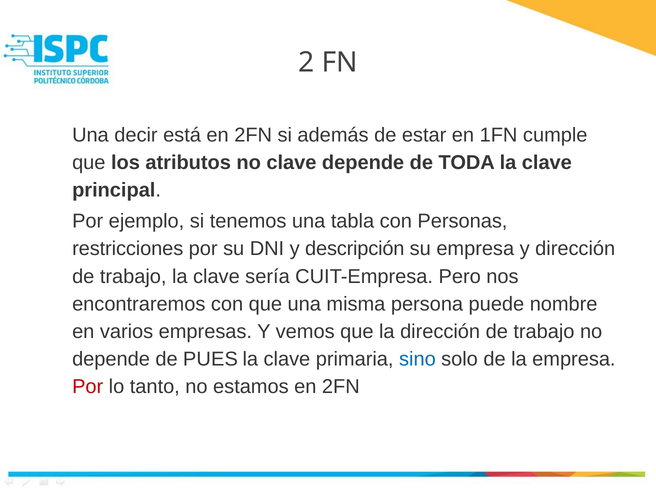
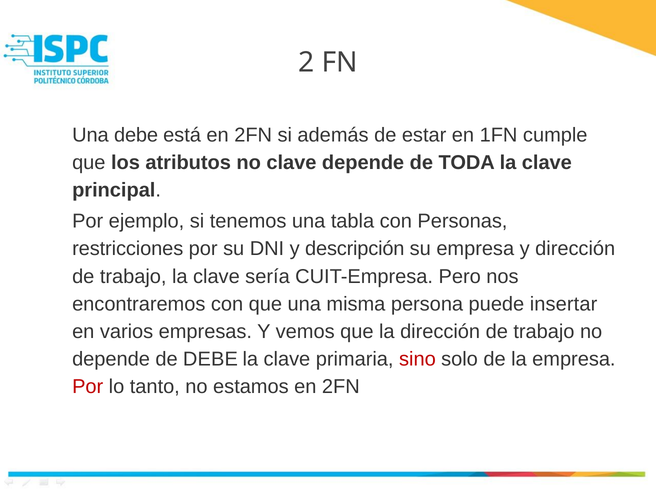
Una decir: decir -> debe (136, 135)
nombre: nombre -> insertar (564, 304)
de PUES: PUES -> DEBE (210, 359)
sino colour: blue -> red (417, 359)
